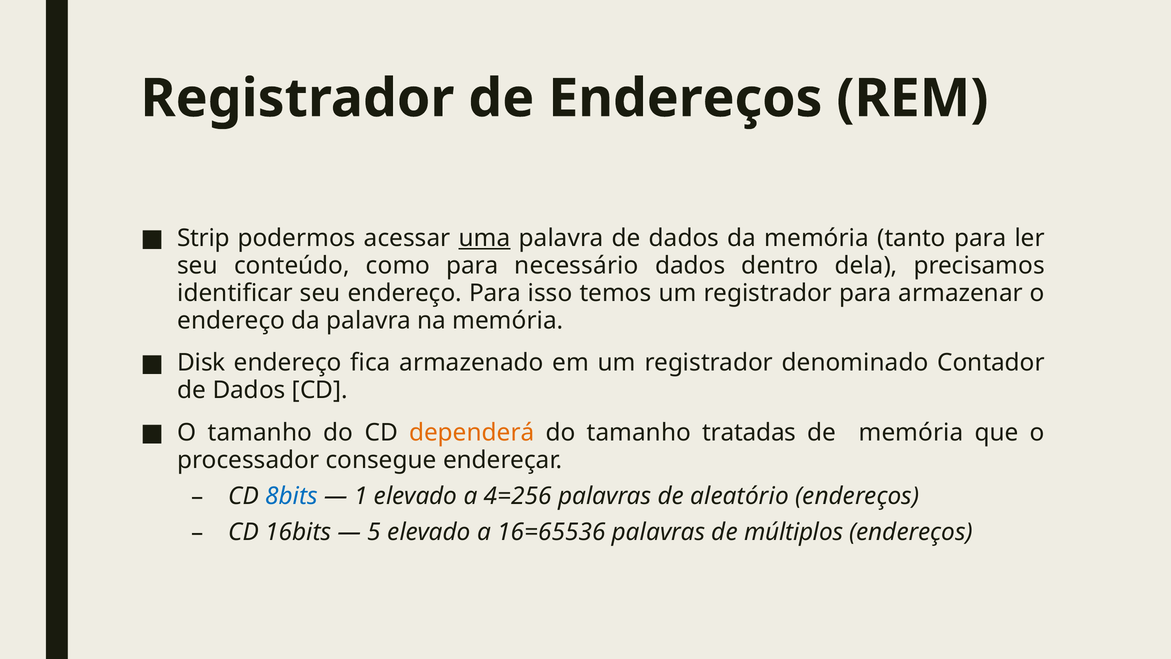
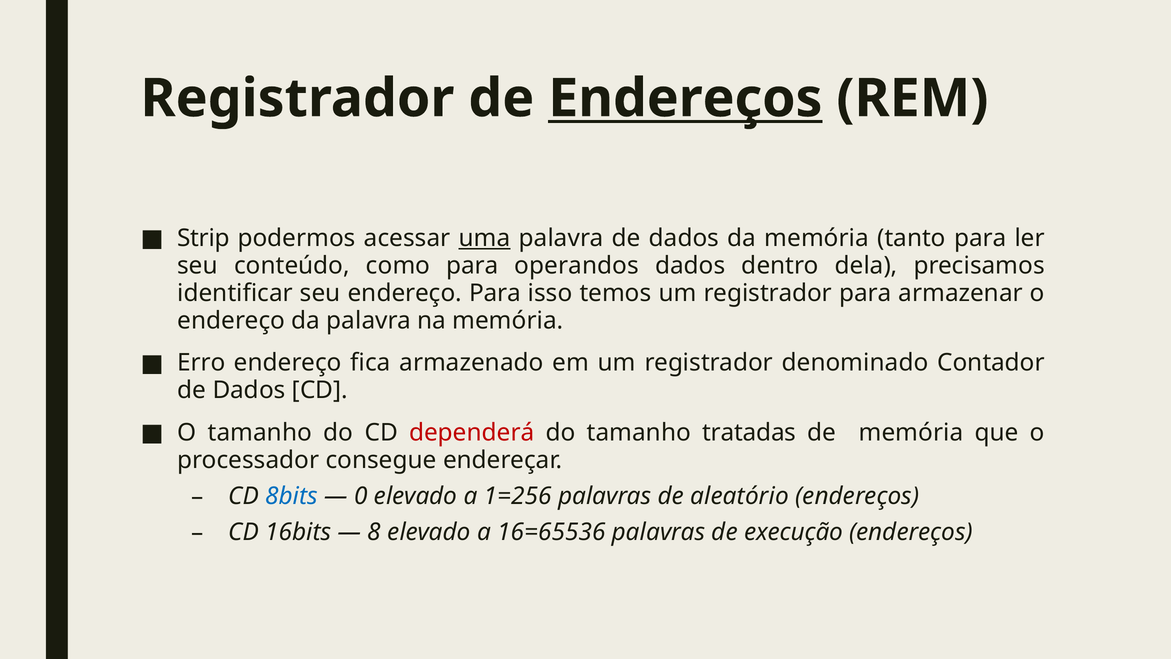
Endereços underline: none -> present (685, 98)
necessário: necessário -> operandos (577, 265)
Disk: Disk -> Erro (201, 363)
dependerá colour: orange -> red (472, 432)
1: 1 -> 0 (361, 496)
4=256: 4=256 -> 1=256 (518, 496)
5: 5 -> 8 (374, 532)
múltiplos: múltiplos -> execução (794, 532)
